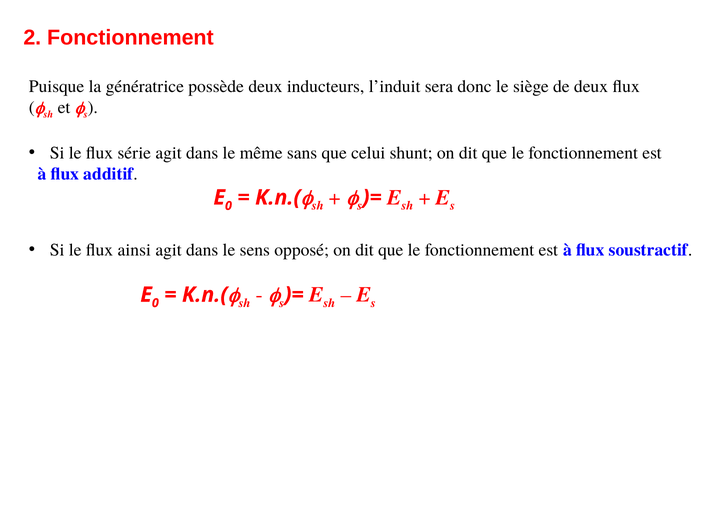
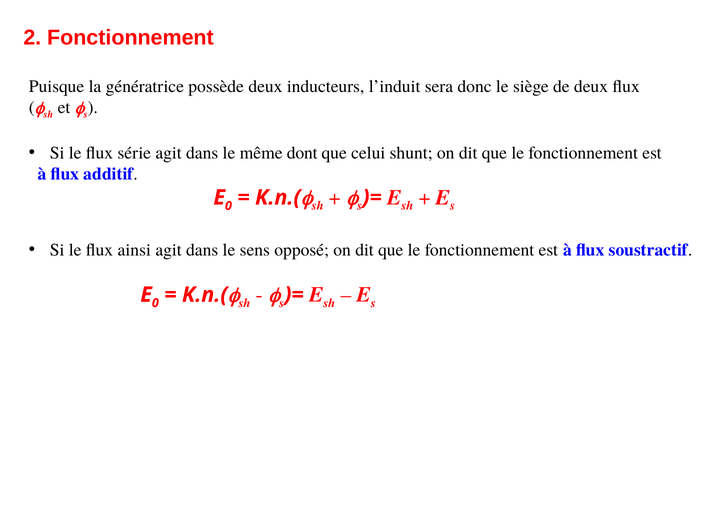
sans: sans -> dont (302, 153)
